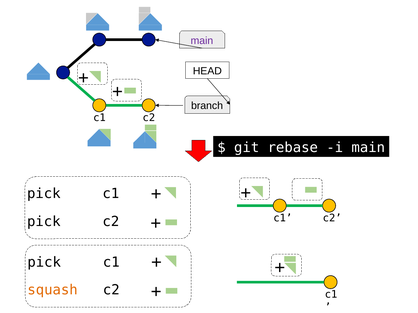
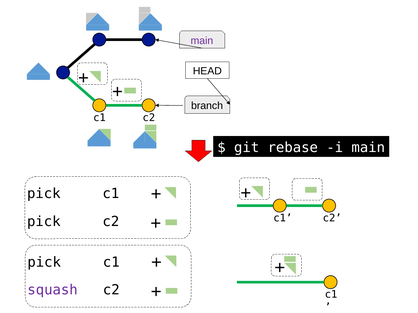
squash colour: orange -> purple (53, 290)
